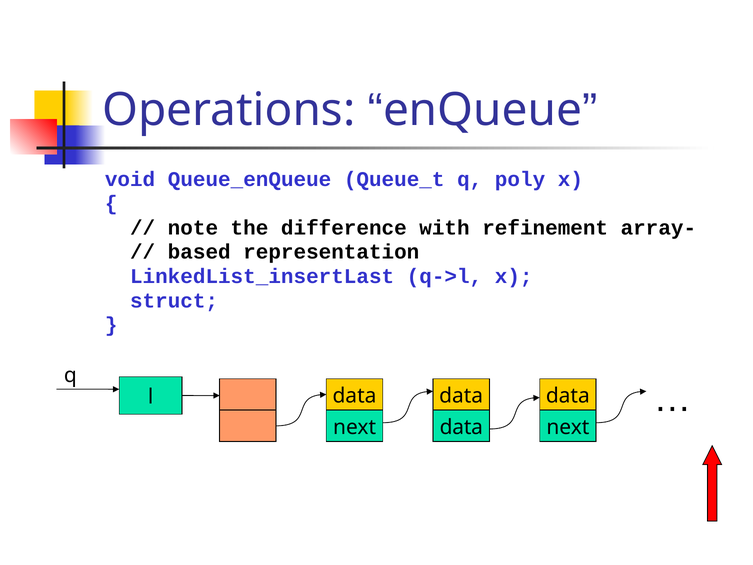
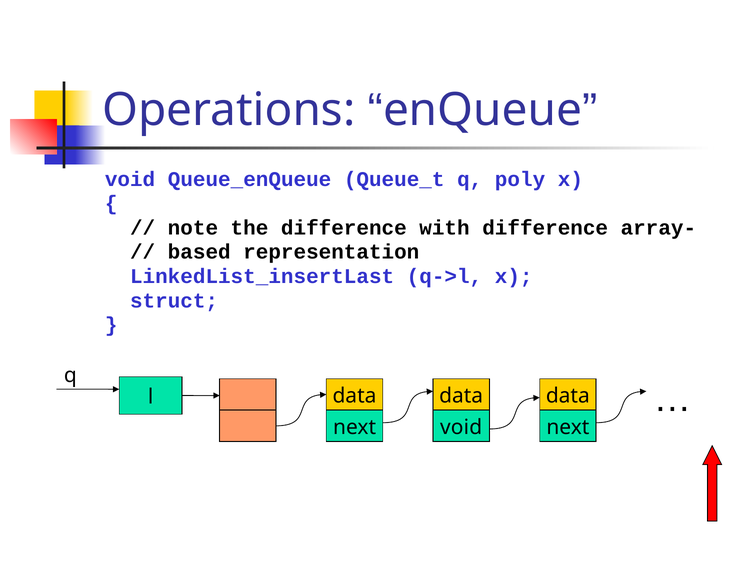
with refinement: refinement -> difference (545, 228)
data: data -> void (461, 427)
